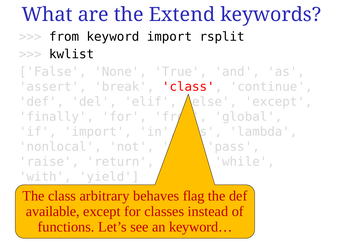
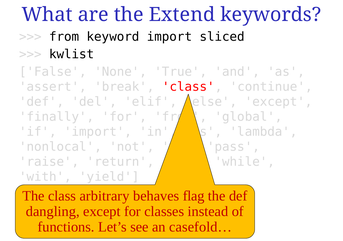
rsplit: rsplit -> sliced (222, 37)
available: available -> dangling (53, 212)
keyword…: keyword… -> casefold… (201, 227)
